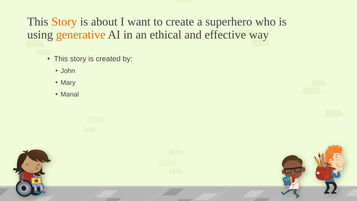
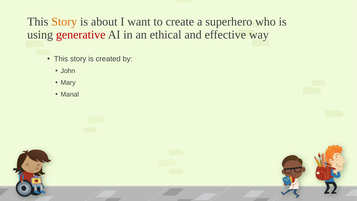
generative colour: orange -> red (81, 35)
